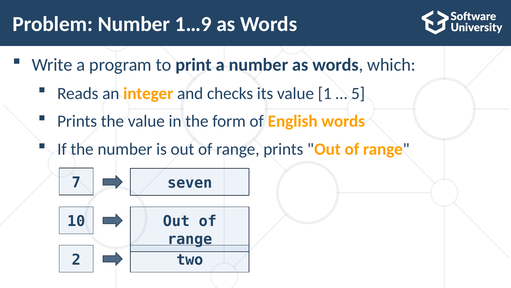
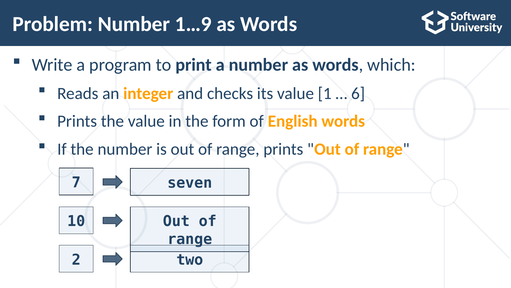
5: 5 -> 6 (358, 93)
